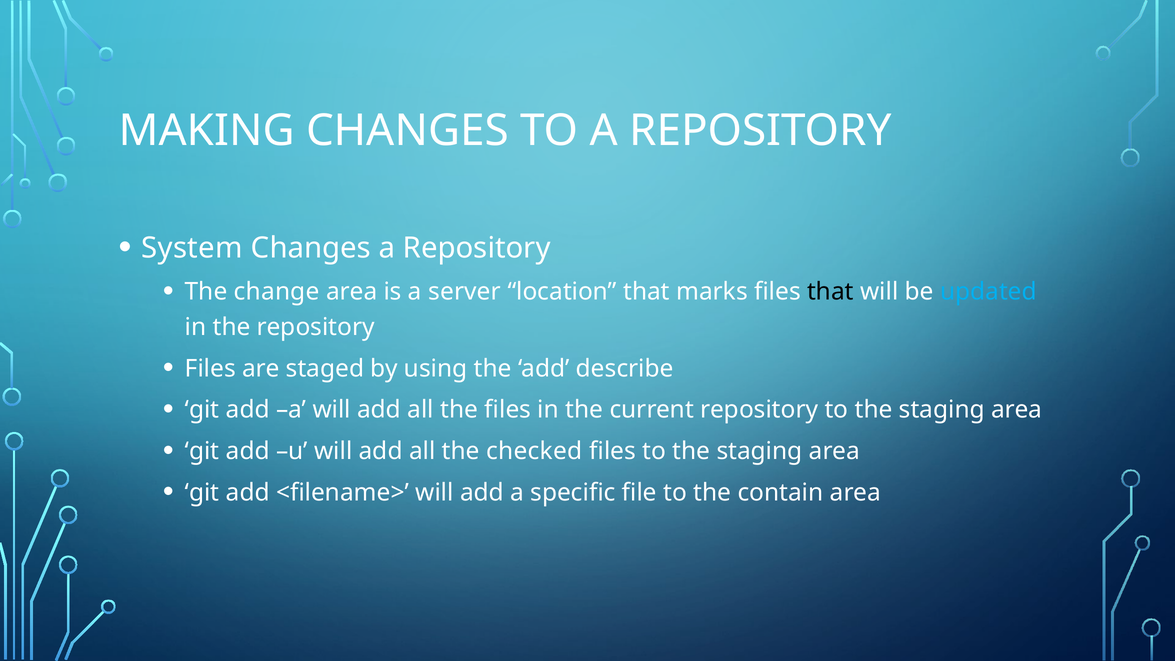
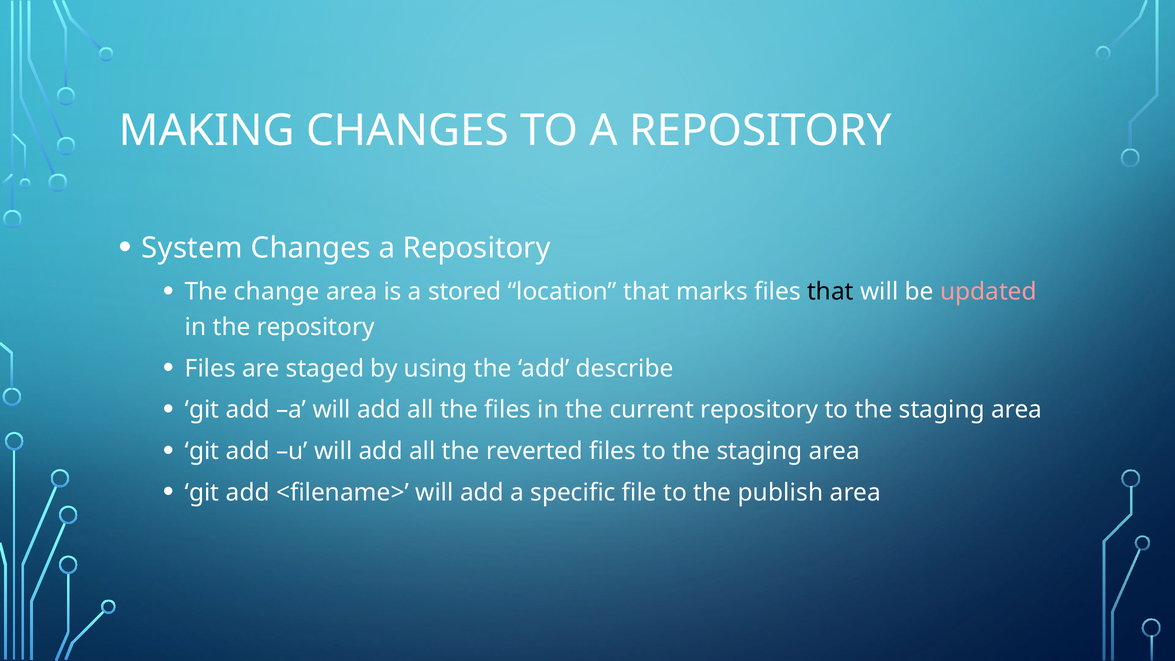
server: server -> stored (465, 292)
updated colour: light blue -> pink (988, 292)
checked: checked -> reverted (535, 451)
contain: contain -> publish (780, 493)
